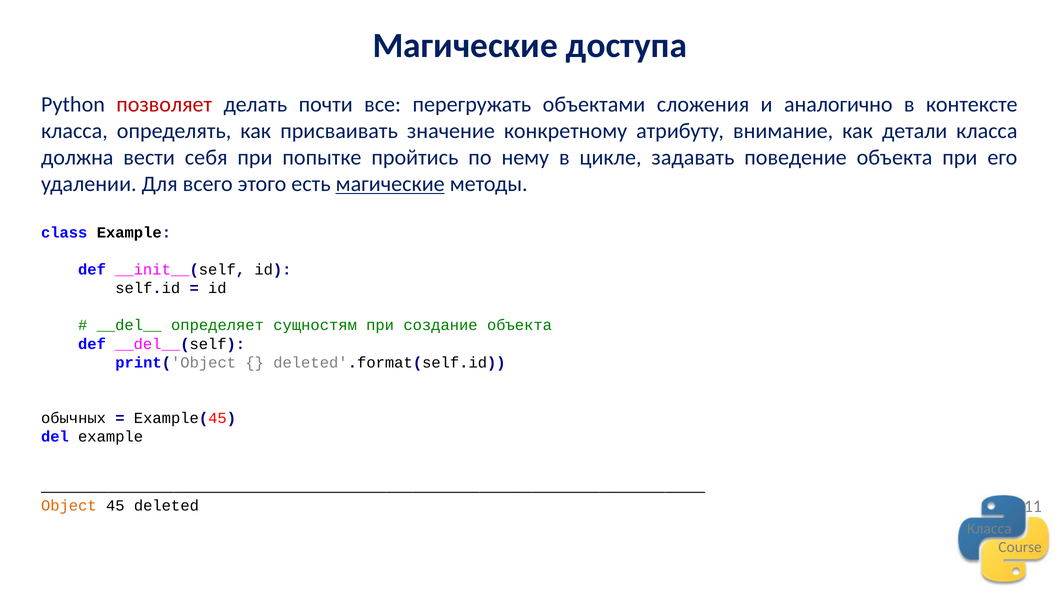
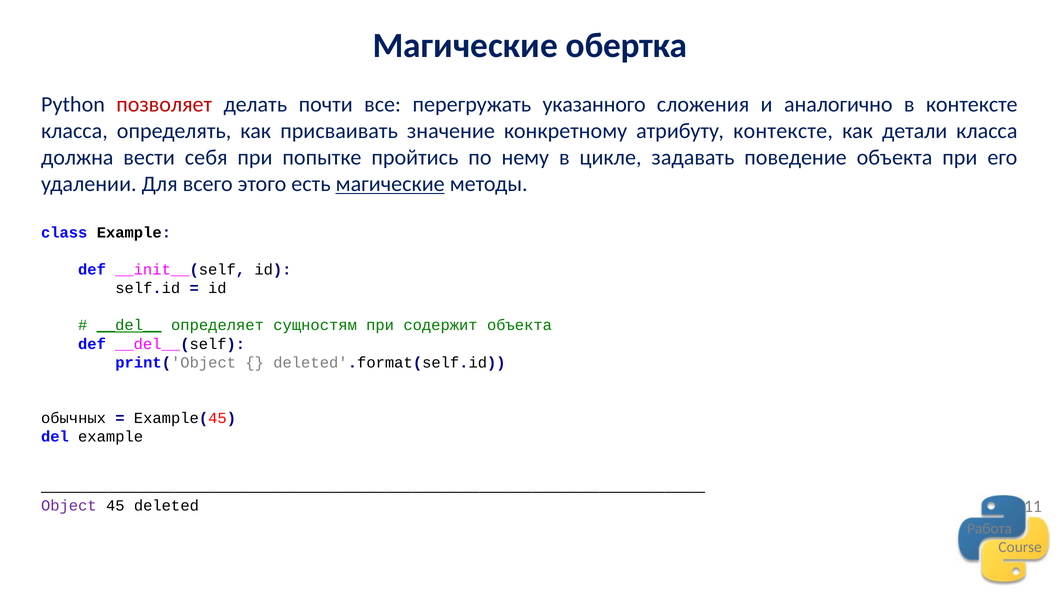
доступа: доступа -> обертка (627, 46)
объектами: объектами -> указанного (594, 105)
атрибуту внимание: внимание -> контексте (783, 131)
__del__ underline: none -> present (129, 326)
создание: создание -> содержит (441, 326)
Object colour: orange -> purple (69, 506)
Класса: Класса -> Работа (989, 529)
